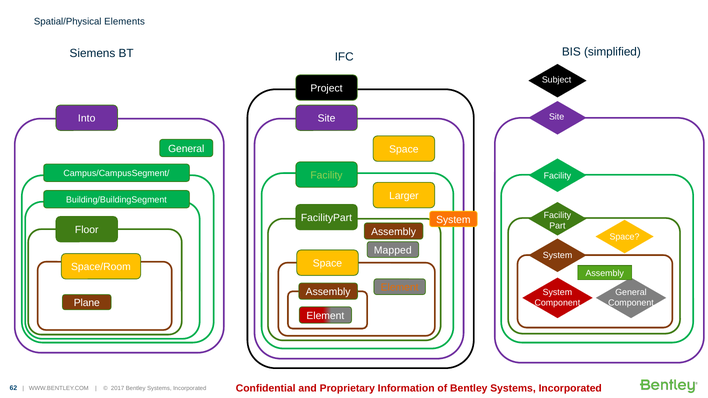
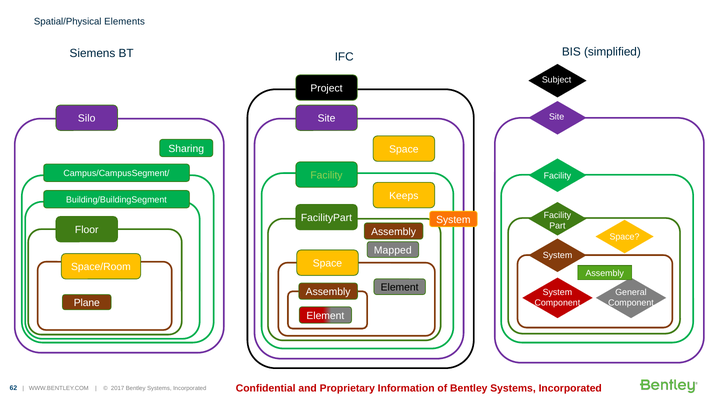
Into: Into -> Silo (87, 119)
General: General -> Sharing (186, 149)
Larger: Larger -> Keeps (404, 196)
Element colour: orange -> black (400, 288)
